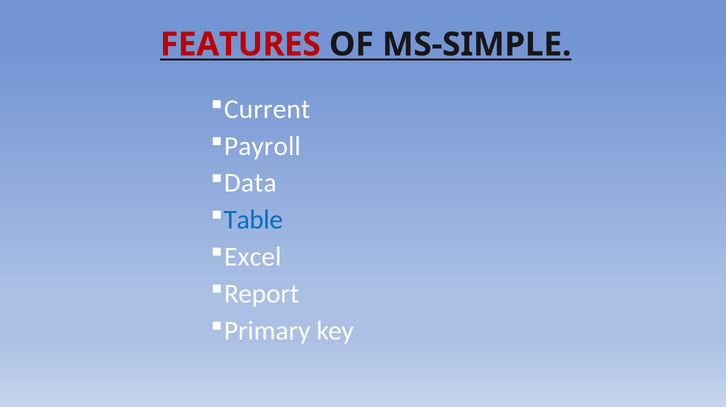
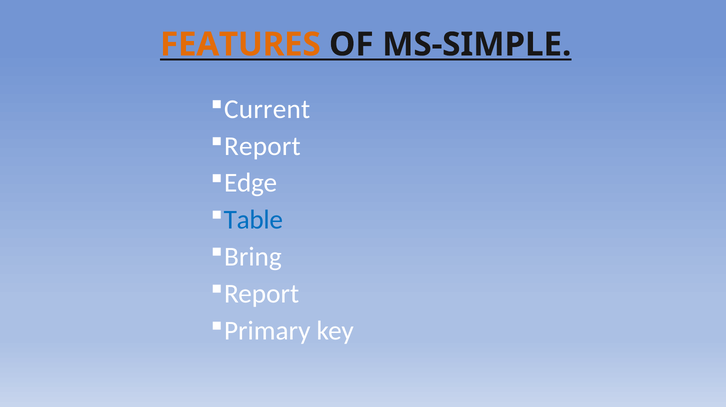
FEATURES colour: red -> orange (240, 44)
Payroll: Payroll -> Report (262, 146)
Data: Data -> Edge (251, 183)
Excel: Excel -> Bring (253, 257)
